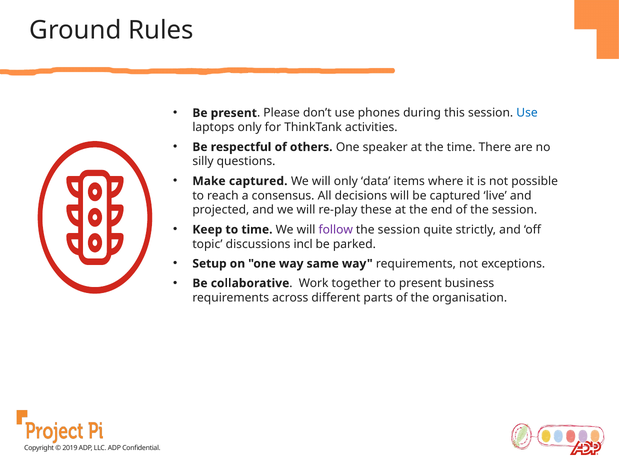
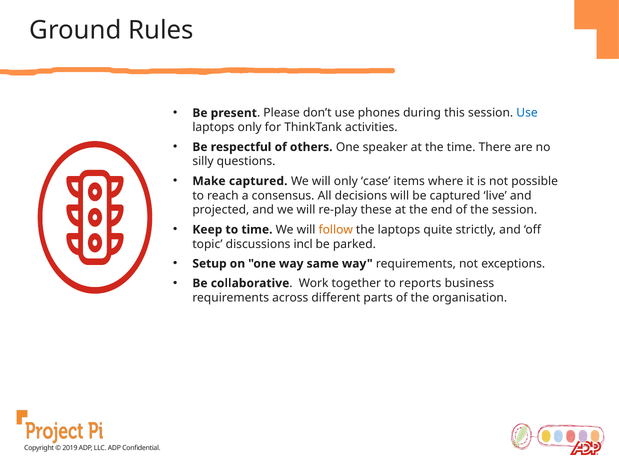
data: data -> case (376, 181)
follow colour: purple -> orange (336, 230)
session: session -> laptops (399, 230)
to present: present -> reports (420, 283)
